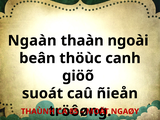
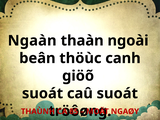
caû ñieån: ñieån -> suoát (117, 93)
